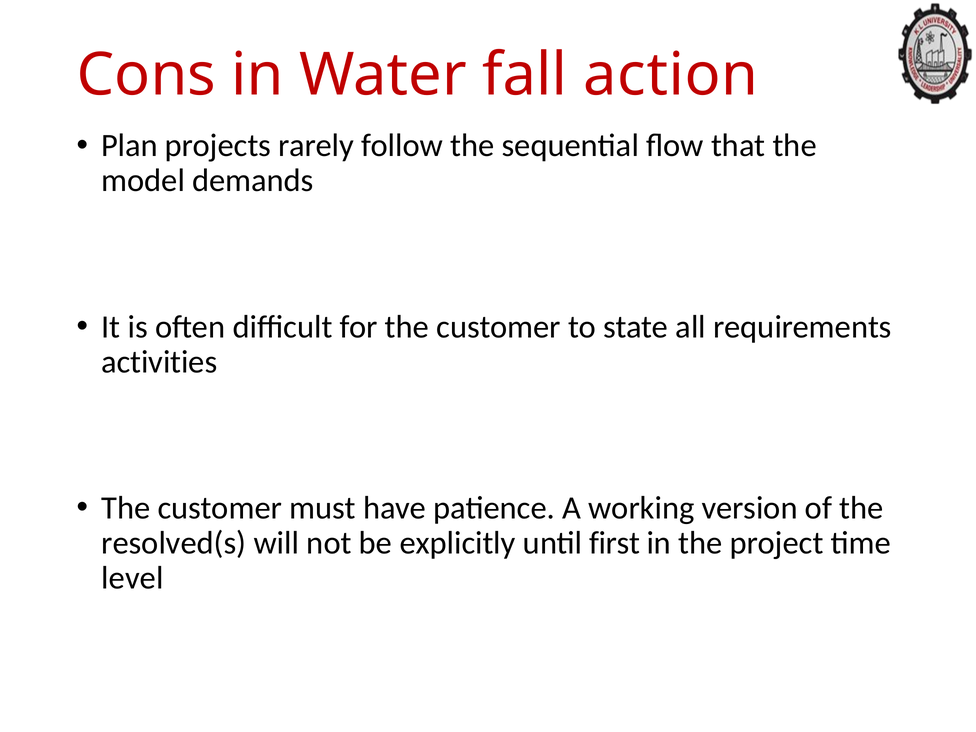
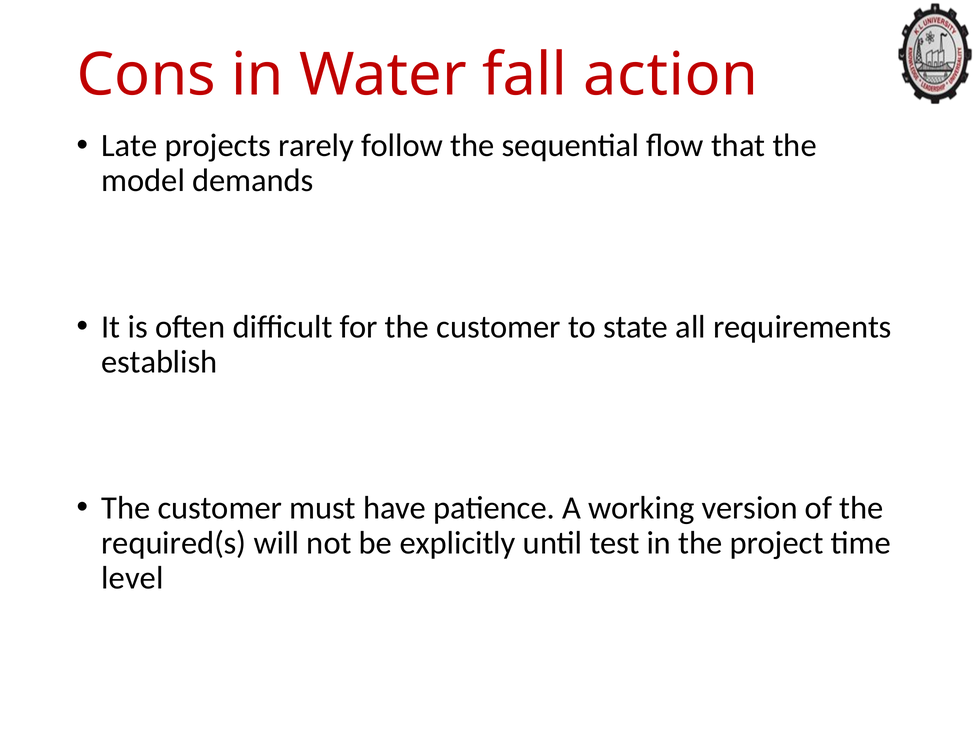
Plan: Plan -> Late (129, 146)
activities: activities -> establish (159, 362)
resolved(s: resolved(s -> required(s (174, 543)
first: first -> test (615, 543)
